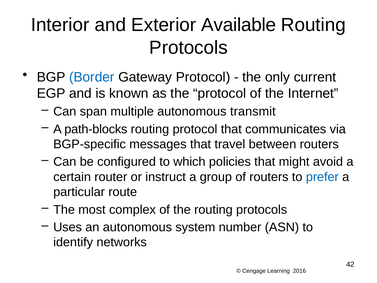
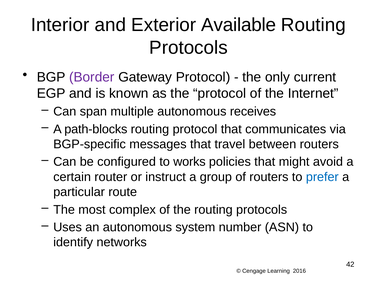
Border colour: blue -> purple (92, 77)
transmit: transmit -> receives (253, 111)
which: which -> works (189, 162)
